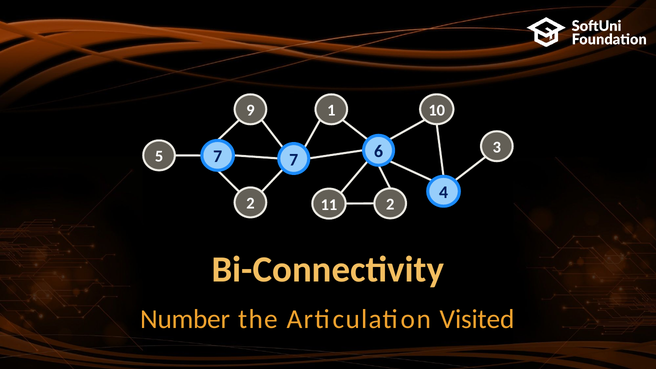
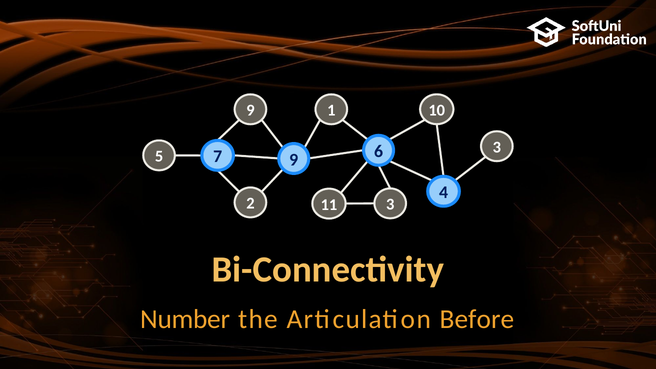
7 7: 7 -> 9 (294, 160)
2 2: 2 -> 3 (390, 205)
Visited: Visited -> Before (477, 319)
